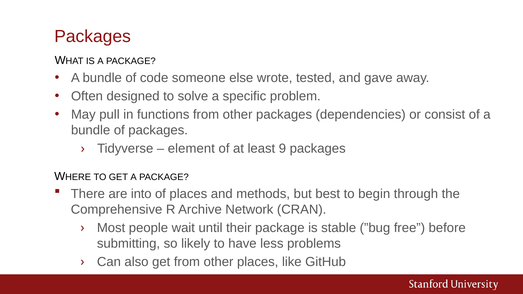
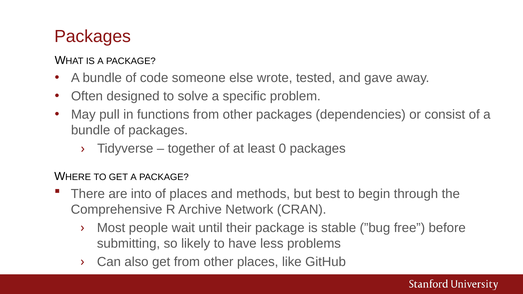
element: element -> together (191, 149)
9: 9 -> 0 (282, 149)
